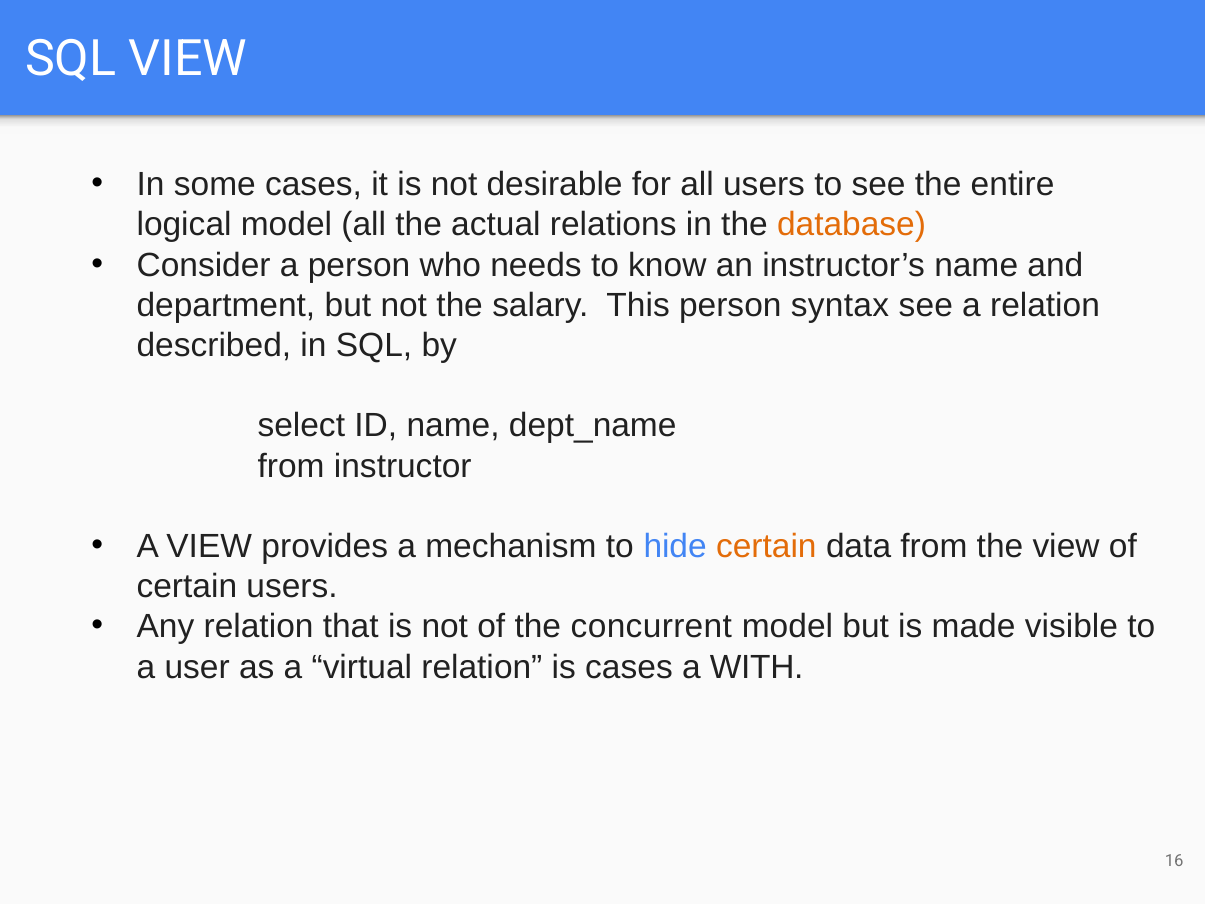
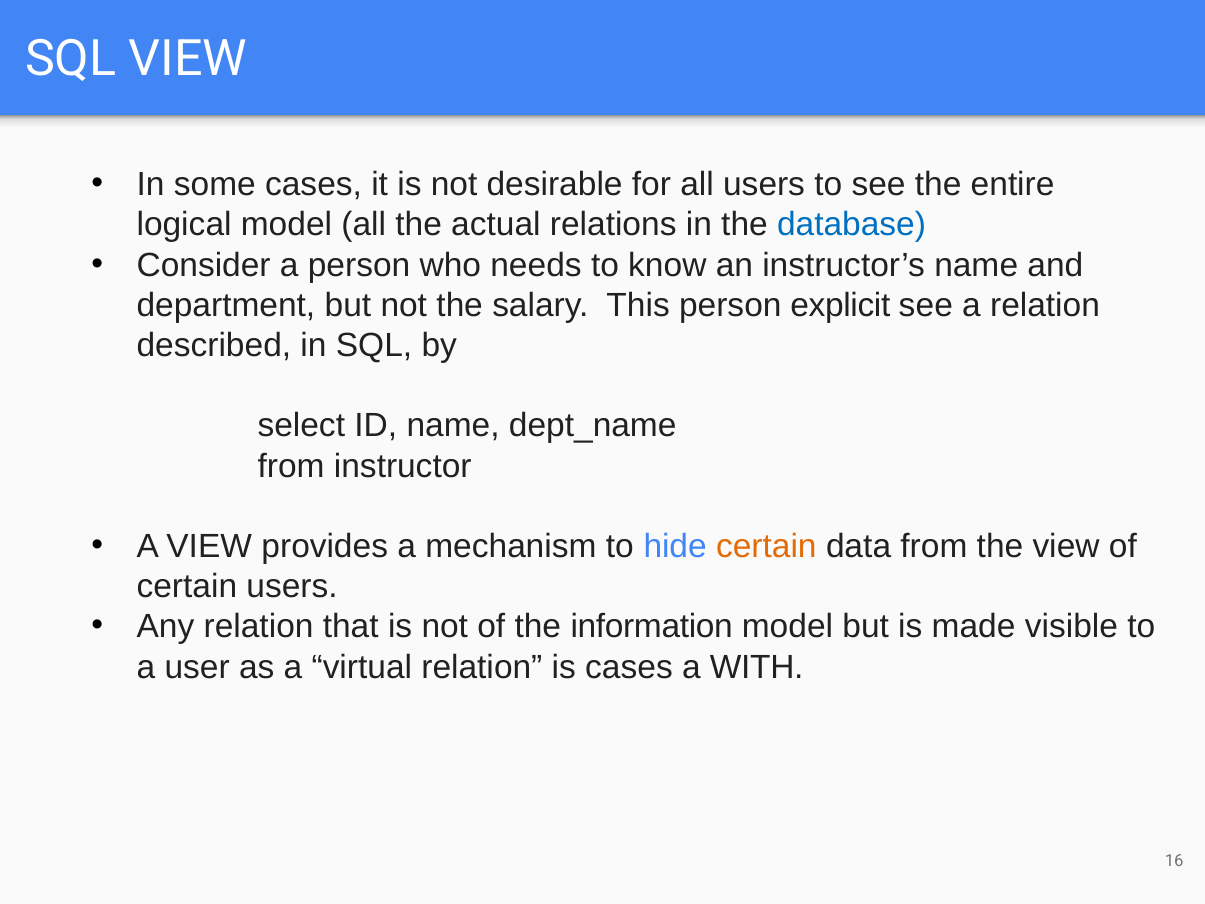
database colour: orange -> blue (852, 225)
syntax: syntax -> explicit (840, 305)
concurrent: concurrent -> information (652, 627)
